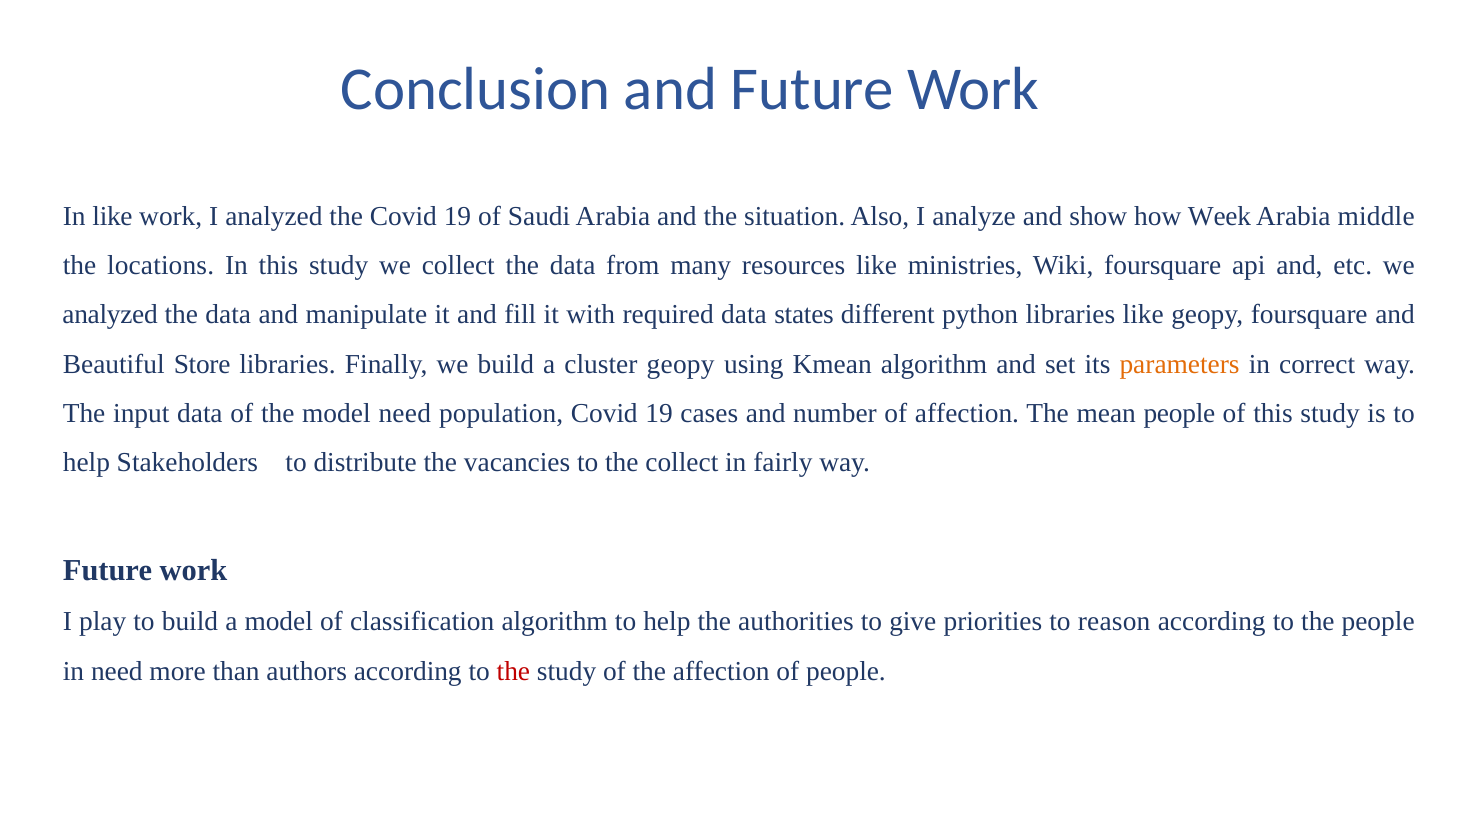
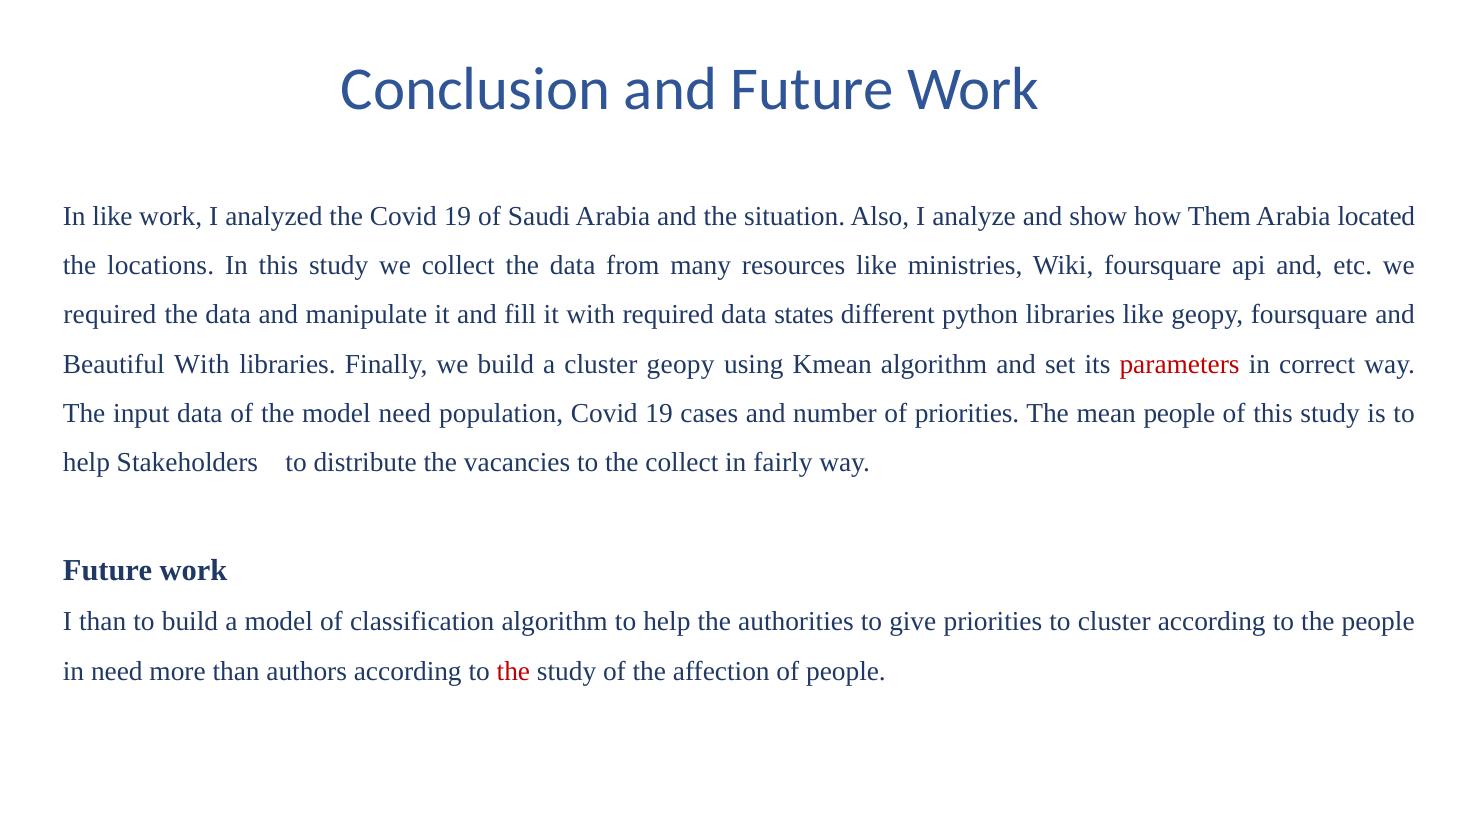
Week: Week -> Them (1219, 216)
middle: middle -> located (1376, 216)
analyzed: analyzed -> required (110, 315)
Beautiful Store: Store -> With (202, 364)
parameters colour: orange -> red (1180, 364)
of affection: affection -> priorities (967, 413)
I play: play -> than (103, 622)
to reason: reason -> cluster (1114, 622)
